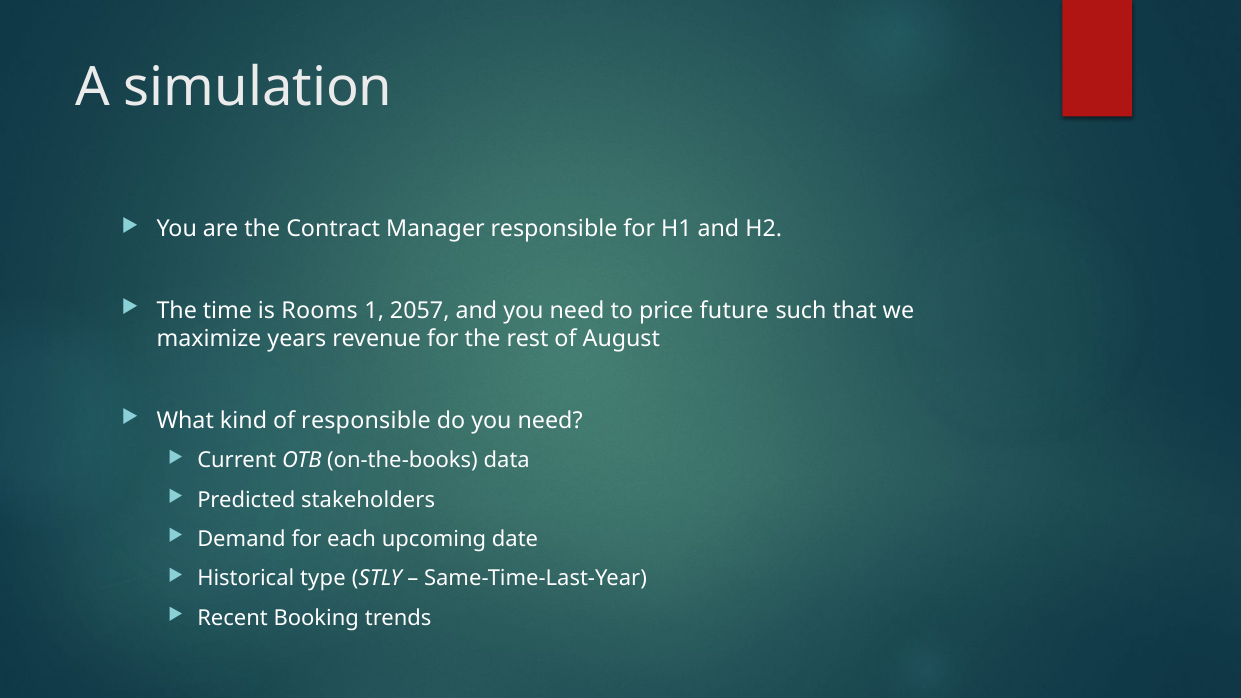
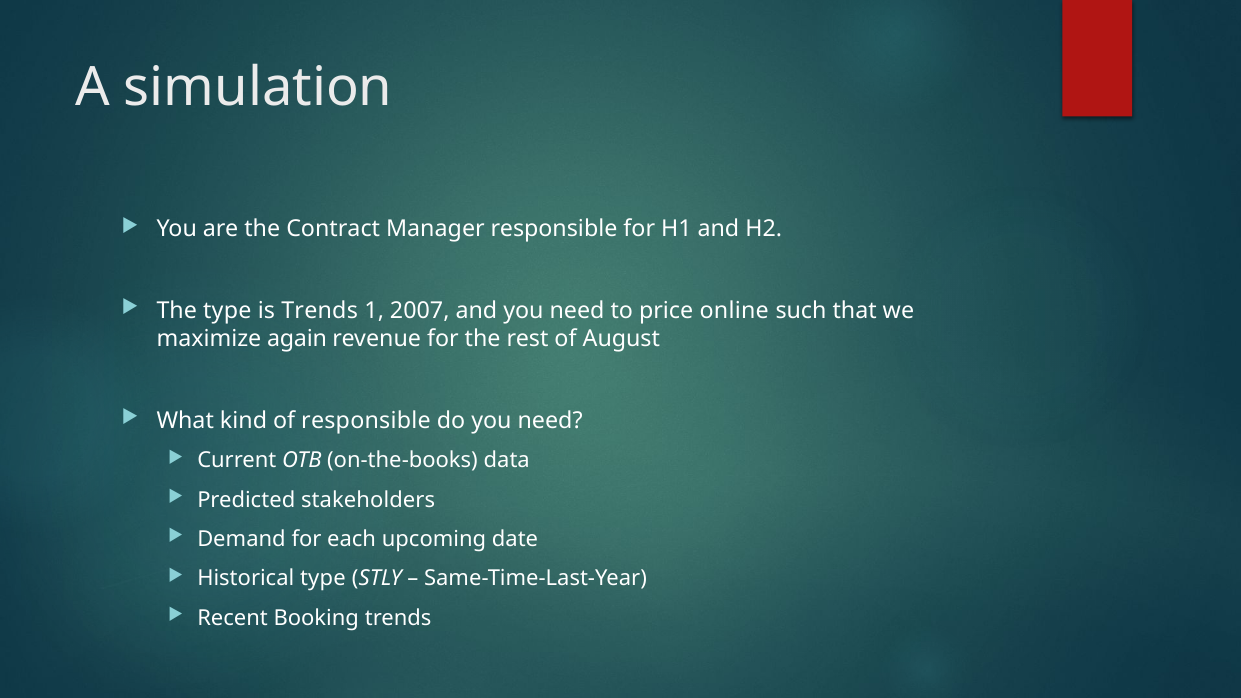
The time: time -> type (227, 311)
is Rooms: Rooms -> Trends (320, 311)
2057: 2057 -> 2007 (420, 311)
future: future -> online (734, 311)
years: years -> again (297, 339)
